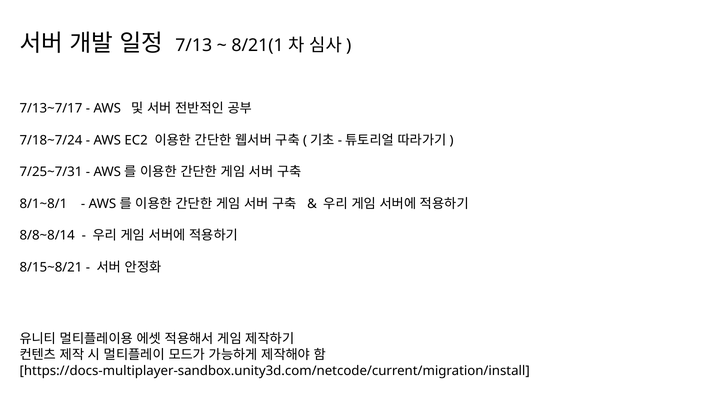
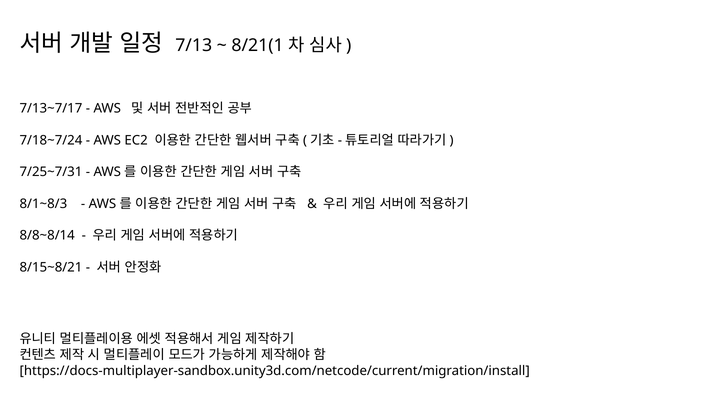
8/1~8/1: 8/1~8/1 -> 8/1~8/3 (43, 204)
